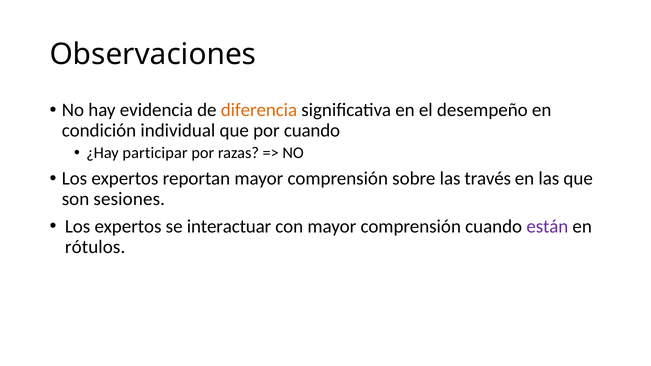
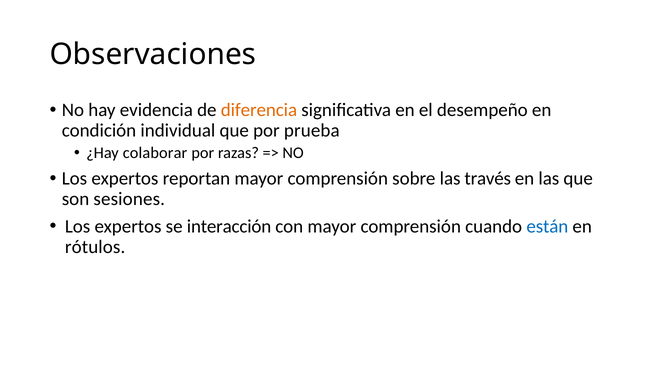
por cuando: cuando -> prueba (312, 130)
participar: participar -> colaborar (155, 153)
interactuar: interactuar -> interacción (229, 226)
están colour: purple -> blue (547, 226)
